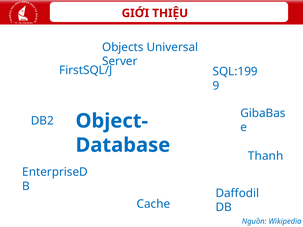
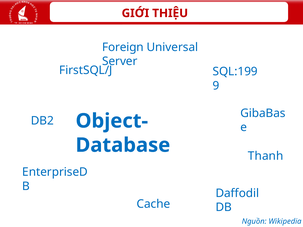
Objects: Objects -> Foreign (123, 47)
